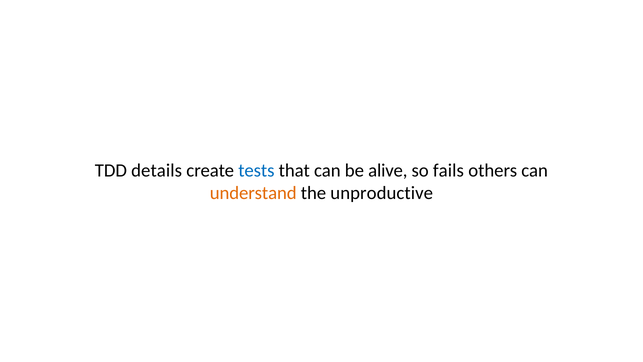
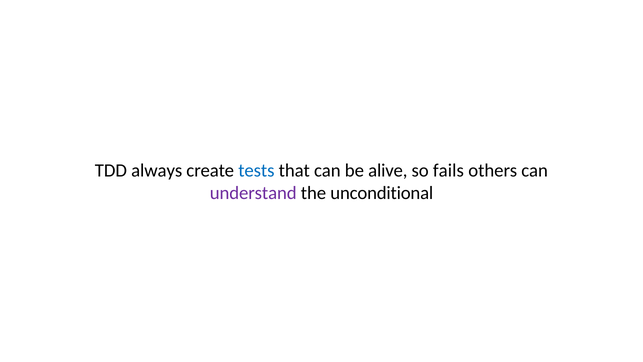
details: details -> always (157, 171)
understand colour: orange -> purple (253, 193)
unproductive: unproductive -> unconditional (382, 193)
